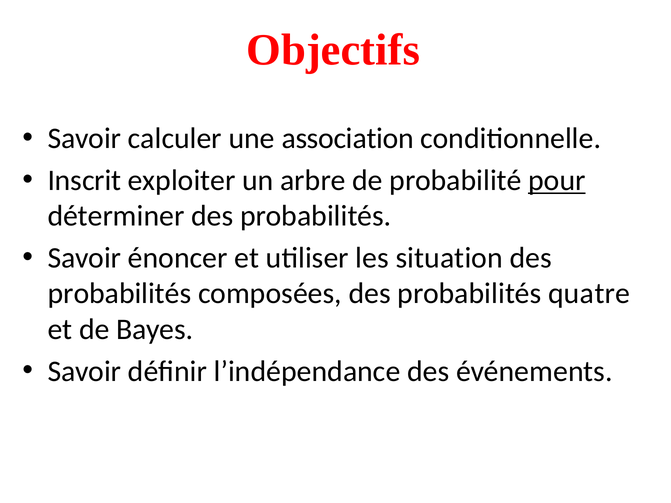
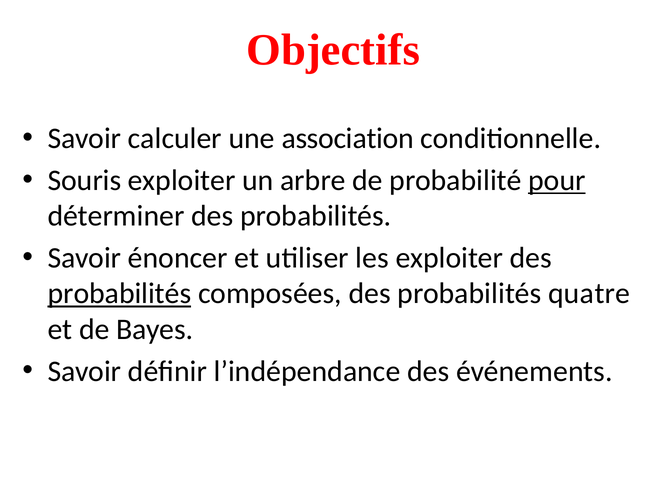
Inscrit: Inscrit -> Souris (84, 180)
les situation: situation -> exploiter (449, 258)
probabilités underline: none -> present (119, 294)
